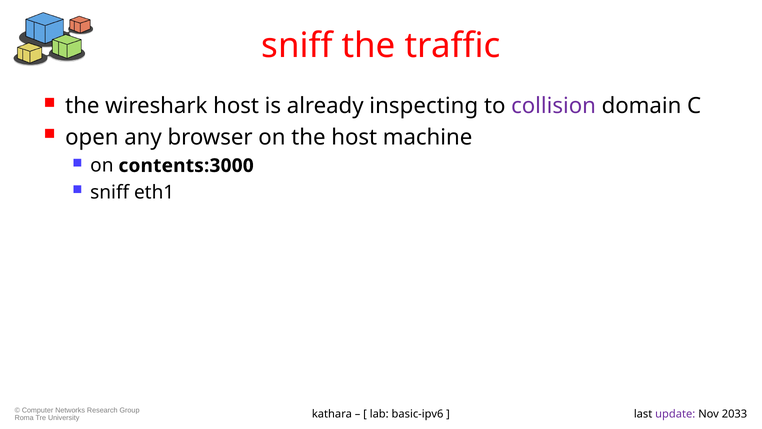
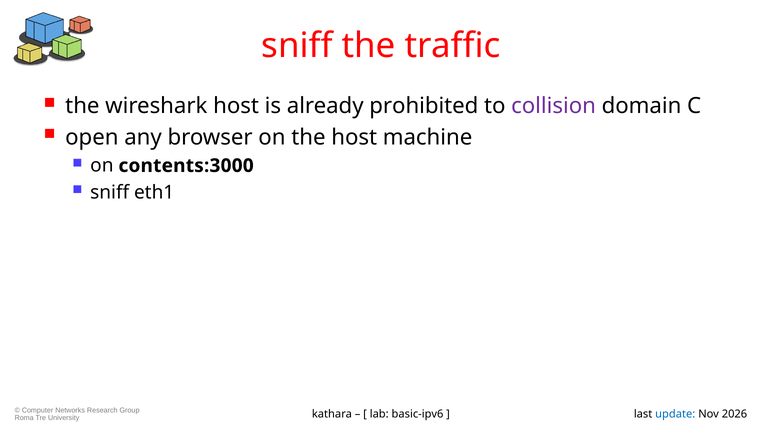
inspecting: inspecting -> prohibited (424, 106)
update colour: purple -> blue (675, 414)
2033: 2033 -> 2026 (734, 414)
